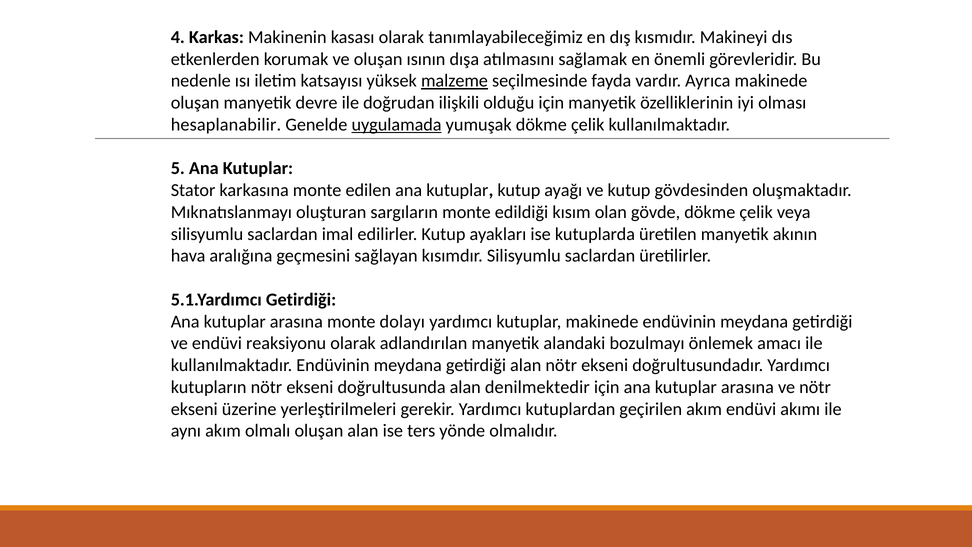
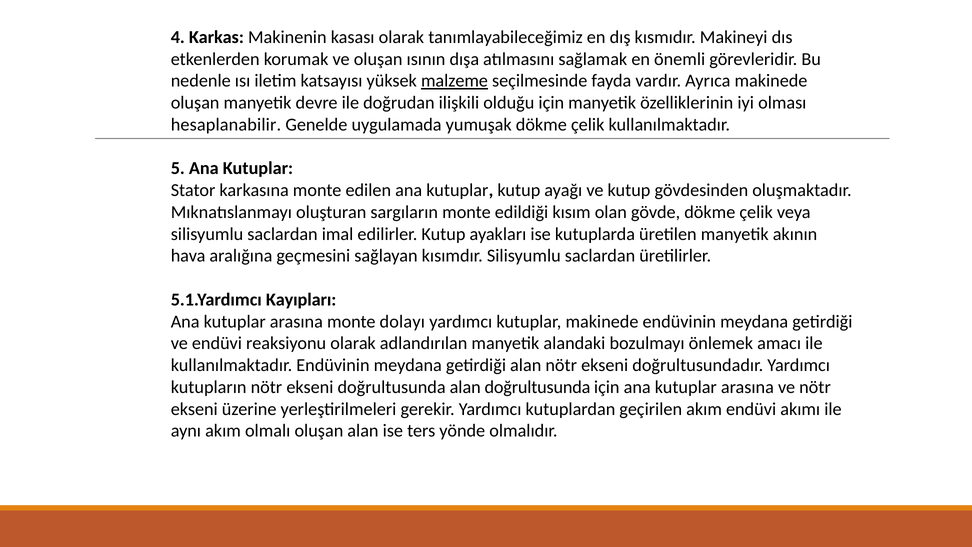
uygulamada underline: present -> none (397, 125)
5.1.Yardımcı Getirdiği: Getirdiği -> Kayıpları (301, 300)
alan denilmektedir: denilmektedir -> doğrultusunda (537, 387)
